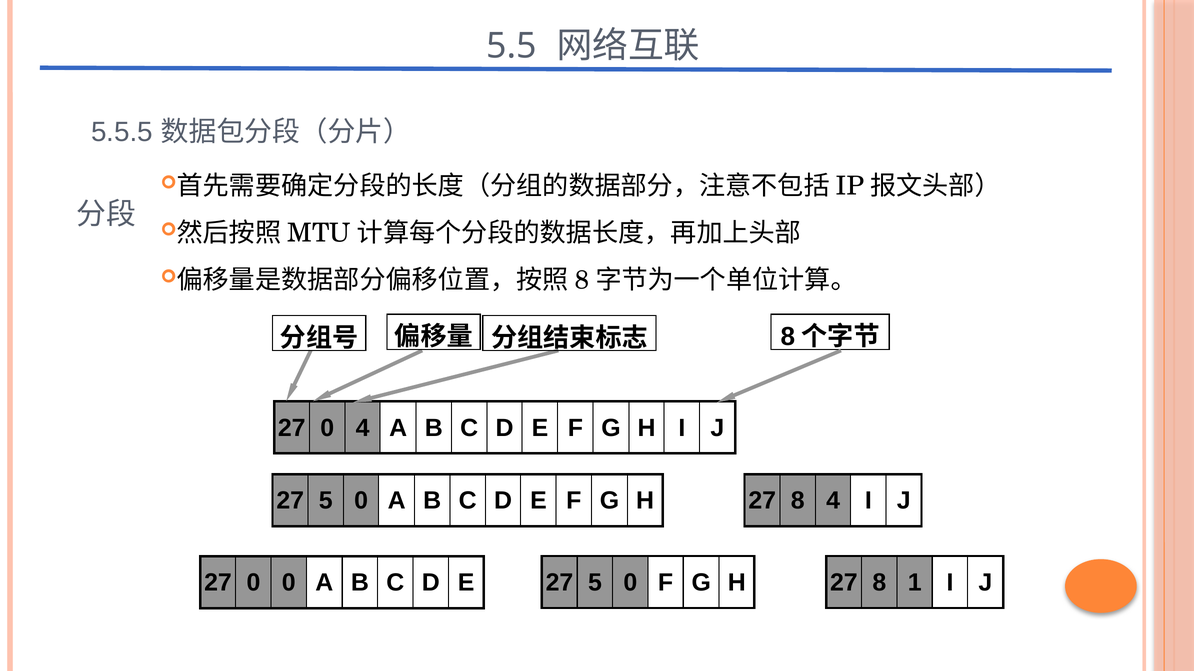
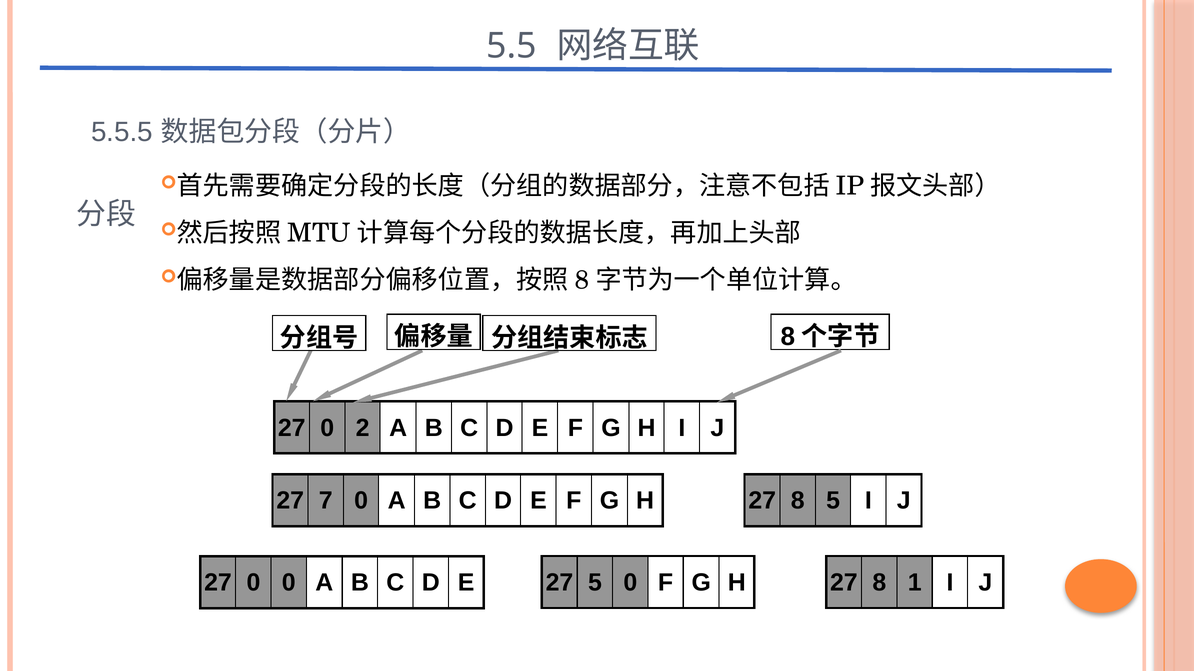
0 4: 4 -> 2 (363, 428)
5: 5 -> 7 (326, 501)
8 4: 4 -> 5 (833, 501)
